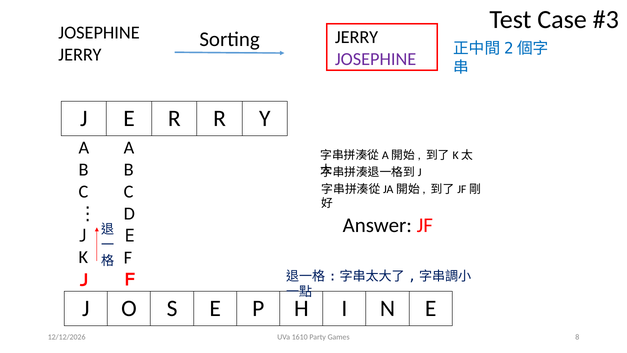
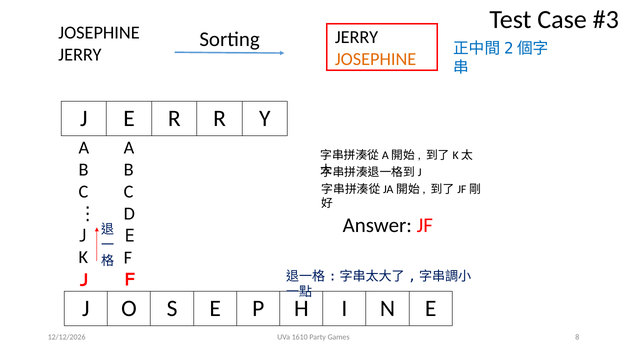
JOSEPHINE colour: purple -> orange (376, 59)
